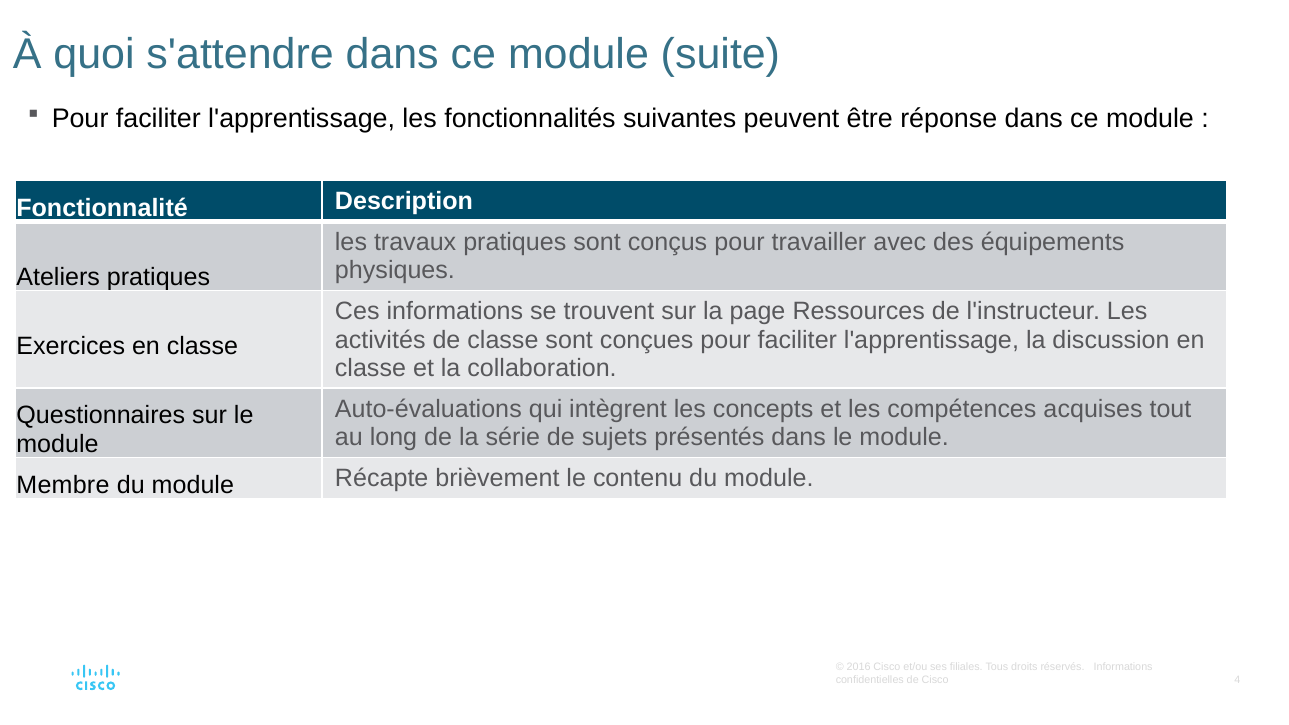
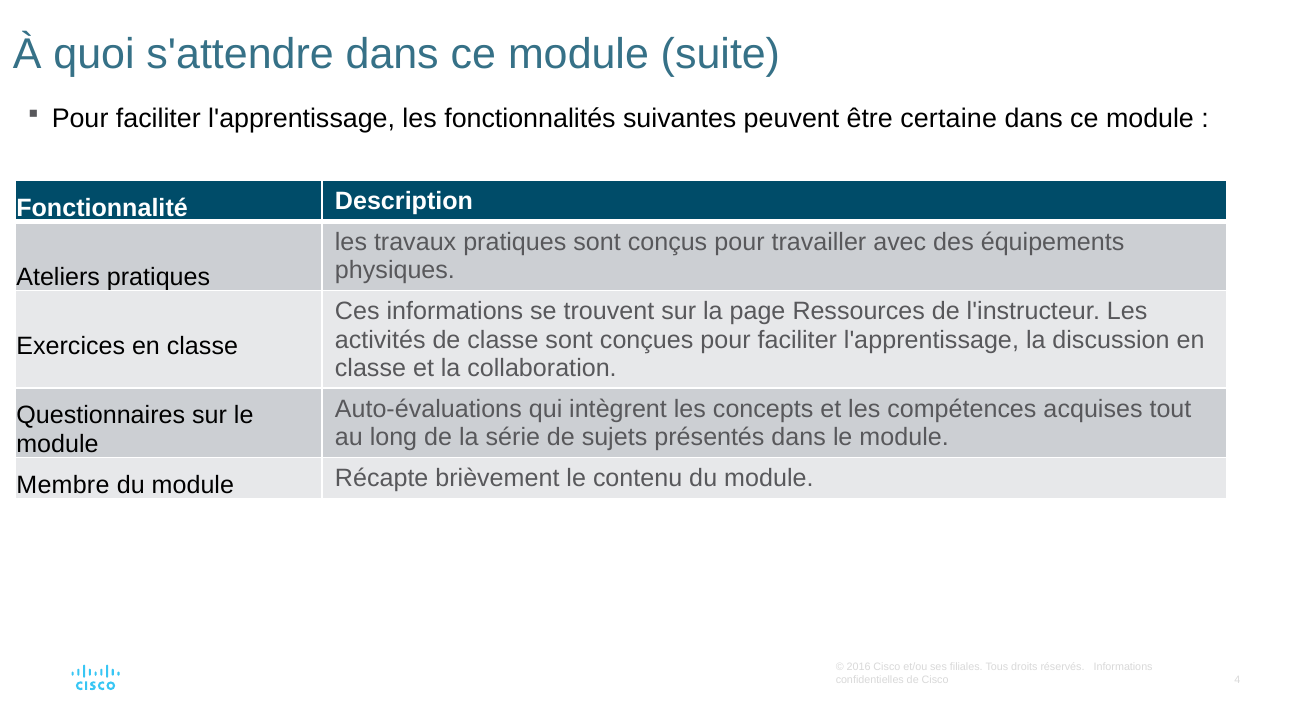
réponse: réponse -> certaine (949, 119)
